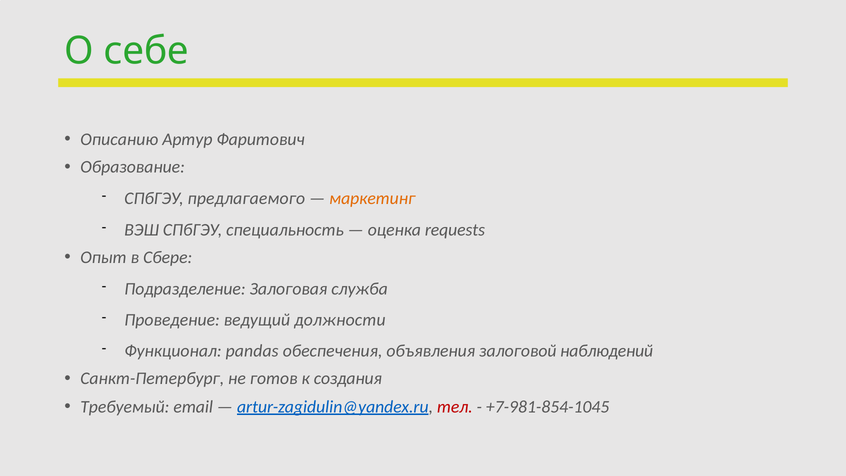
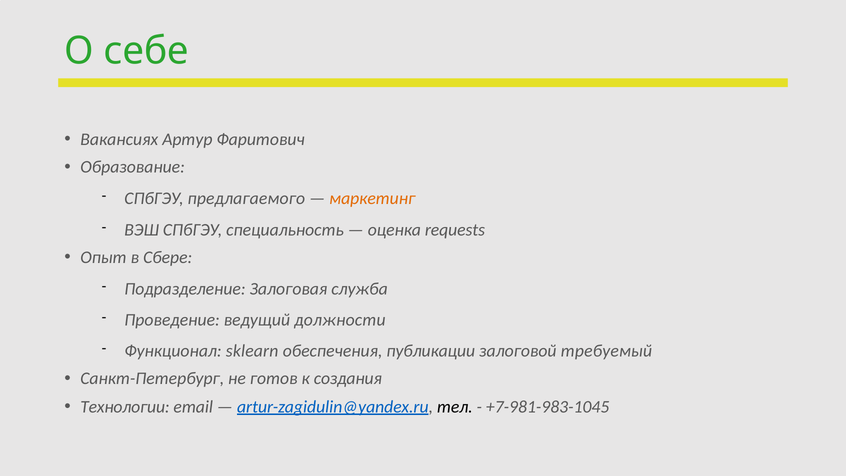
Описанию: Описанию -> Вакансиях (119, 139)
pandas: pandas -> sklearn (252, 351)
объявления: объявления -> публикации (431, 351)
наблюдений: наблюдений -> требуемый (606, 351)
Требуемый: Требуемый -> Технологии (125, 407)
тел colour: red -> black (455, 407)
+7-981-854-1045: +7-981-854-1045 -> +7-981-983-1045 (548, 407)
